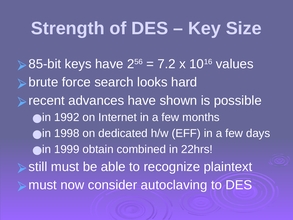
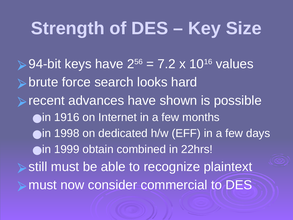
85-bit: 85-bit -> 94-bit (45, 64)
1992: 1992 -> 1916 (67, 117)
autoclaving: autoclaving -> commercial (174, 185)
